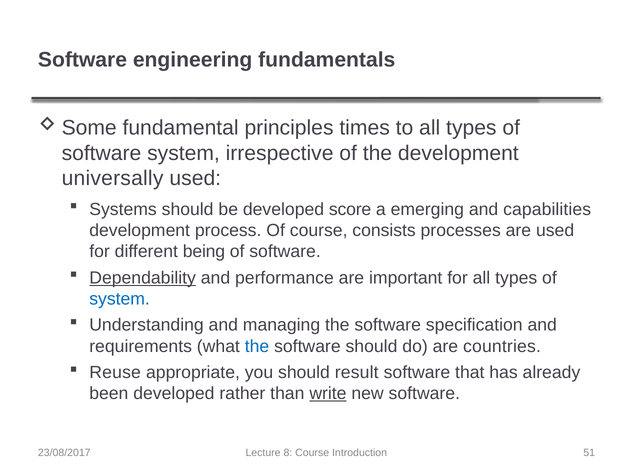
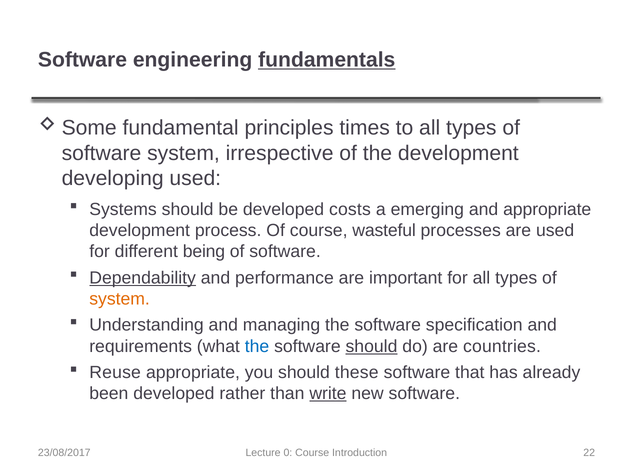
fundamentals underline: none -> present (327, 60)
universally: universally -> developing (113, 179)
score: score -> costs (350, 210)
and capabilities: capabilities -> appropriate (547, 210)
consists: consists -> wasteful (384, 231)
system colour: blue -> orange (120, 299)
should underline: none -> present (371, 347)
result: result -> these (357, 373)
8: 8 -> 0 (288, 453)
51: 51 -> 22 (589, 453)
